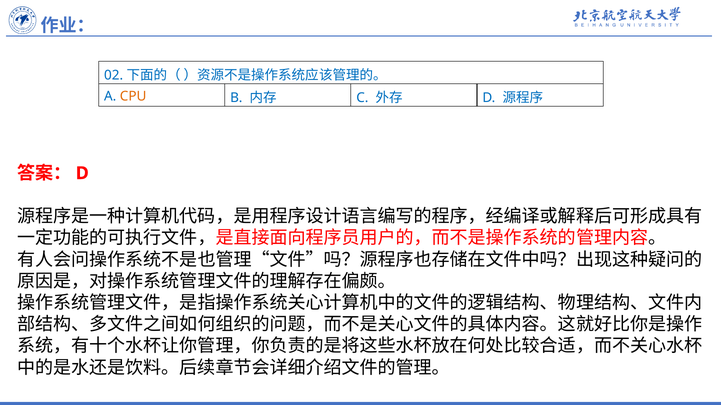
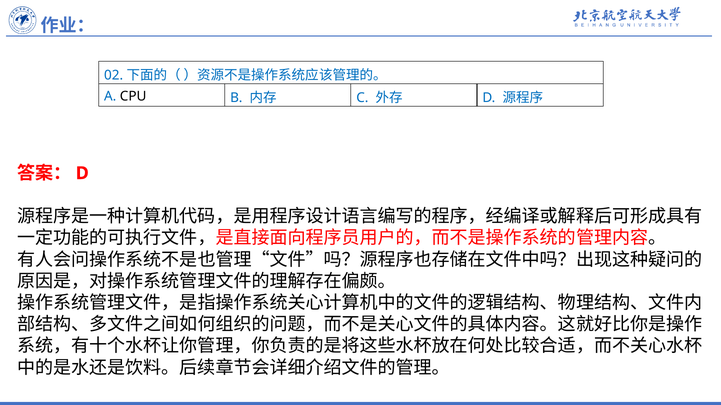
CPU colour: orange -> black (133, 96)
